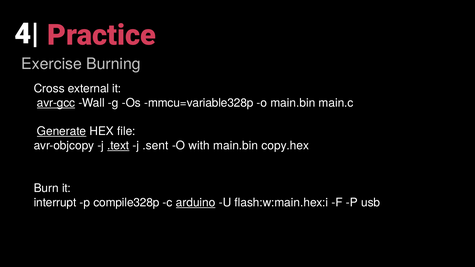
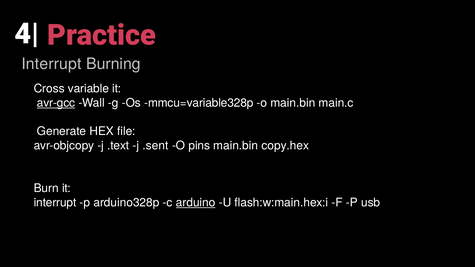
Exercise: Exercise -> Interrupt (52, 64)
external: external -> variable (88, 89)
Generate underline: present -> none (62, 131)
.text underline: present -> none (118, 146)
with: with -> pins (199, 146)
compile328p: compile328p -> arduino328p (126, 203)
